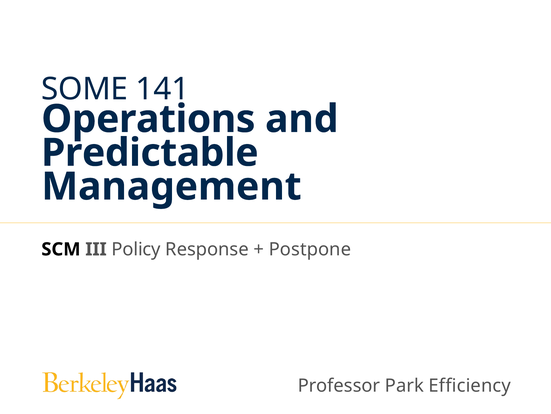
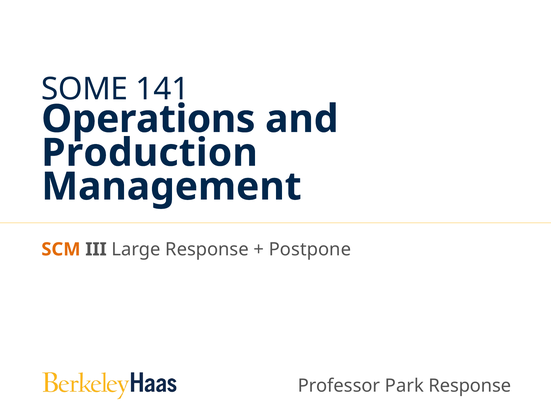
Predictable: Predictable -> Production (150, 153)
SCM colour: black -> orange (61, 249)
Policy: Policy -> Large (136, 249)
Park Efficiency: Efficiency -> Response (470, 385)
